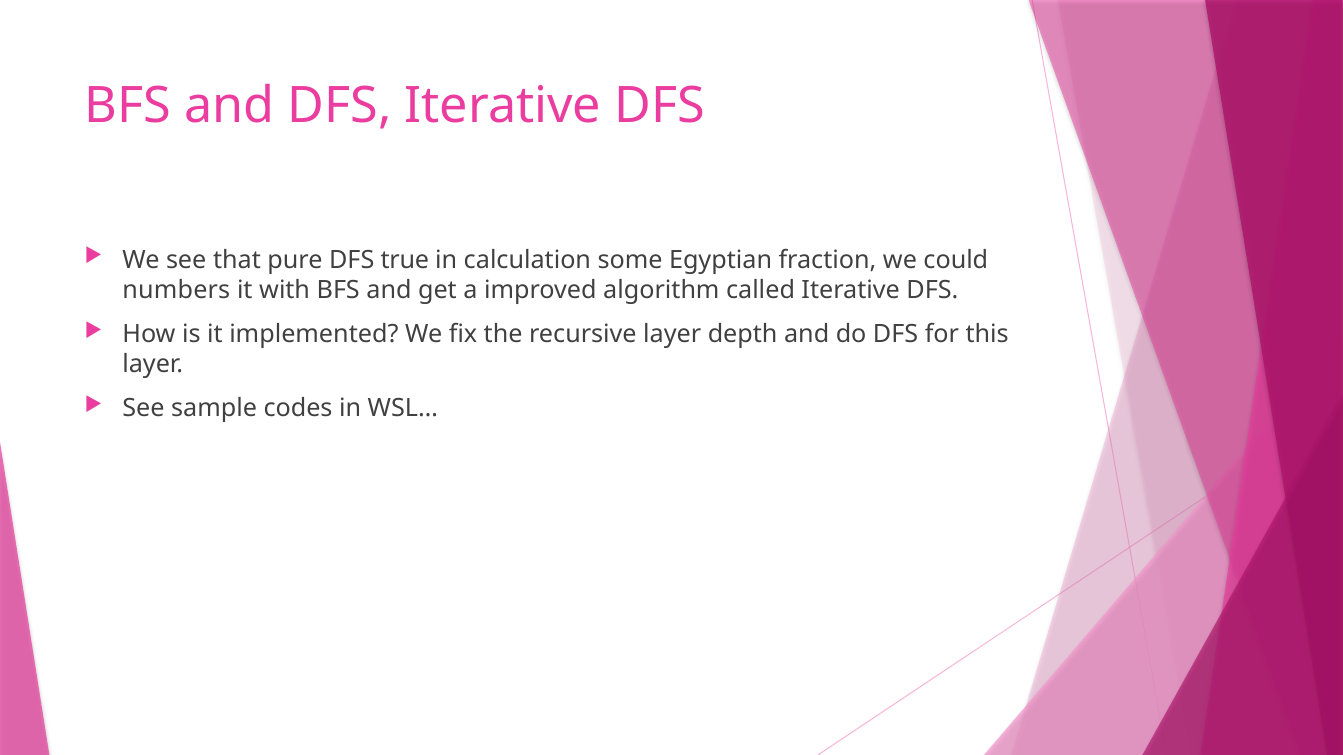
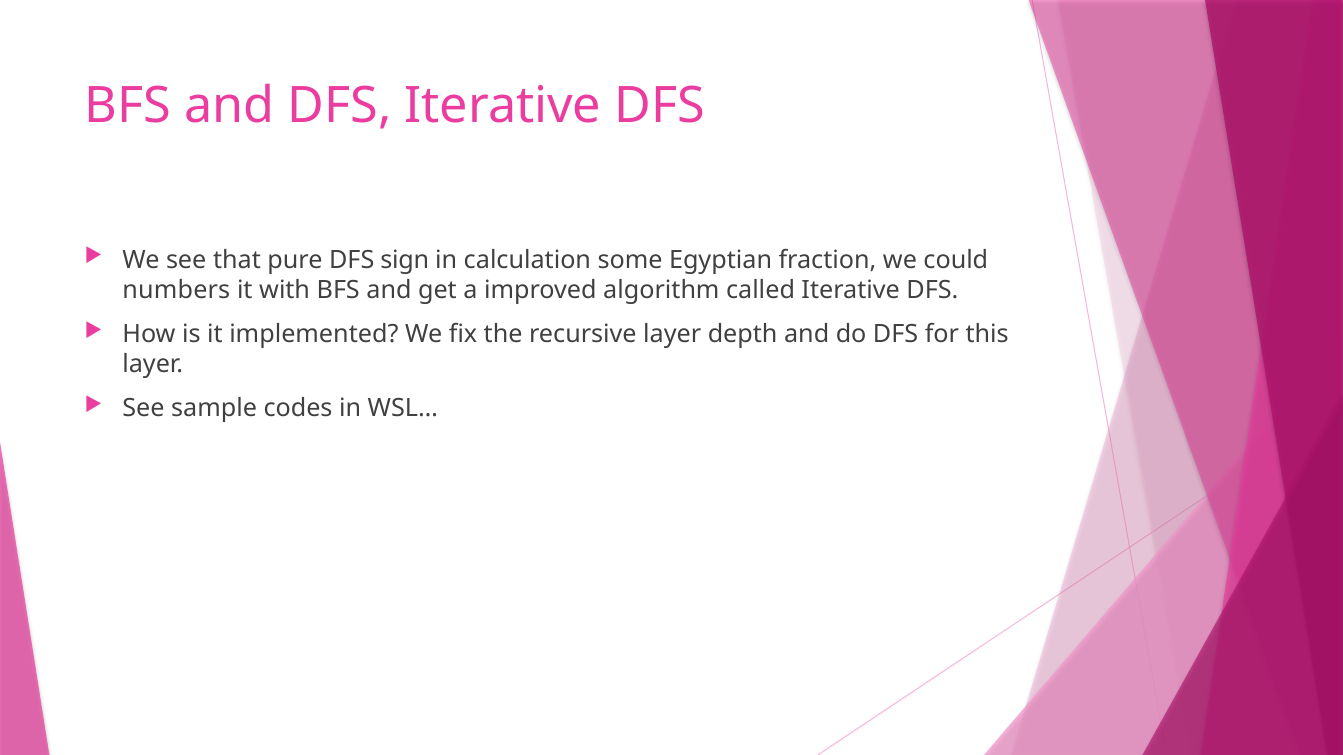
true: true -> sign (405, 260)
